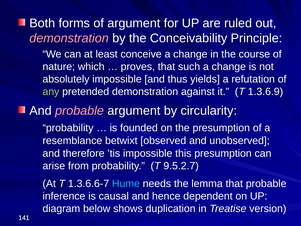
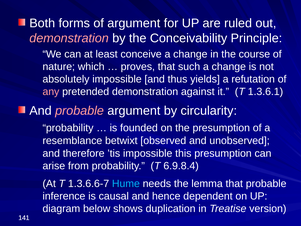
any colour: light green -> pink (51, 92)
1.3.6.9: 1.3.6.9 -> 1.3.6.1 (265, 92)
9.5.2.7: 9.5.2.7 -> 6.9.8.4 (181, 166)
